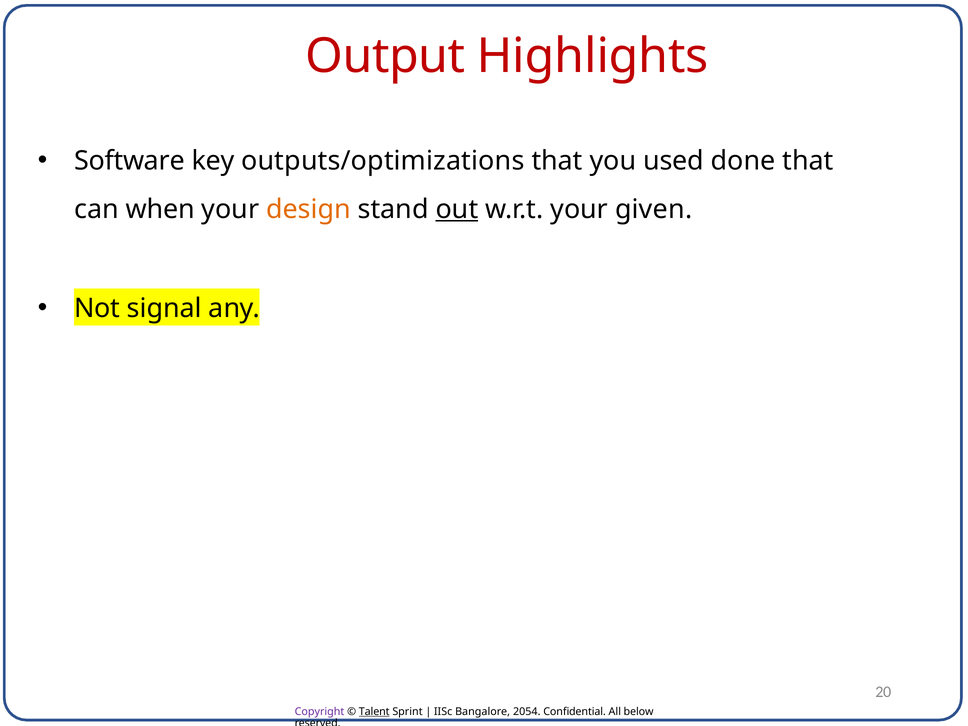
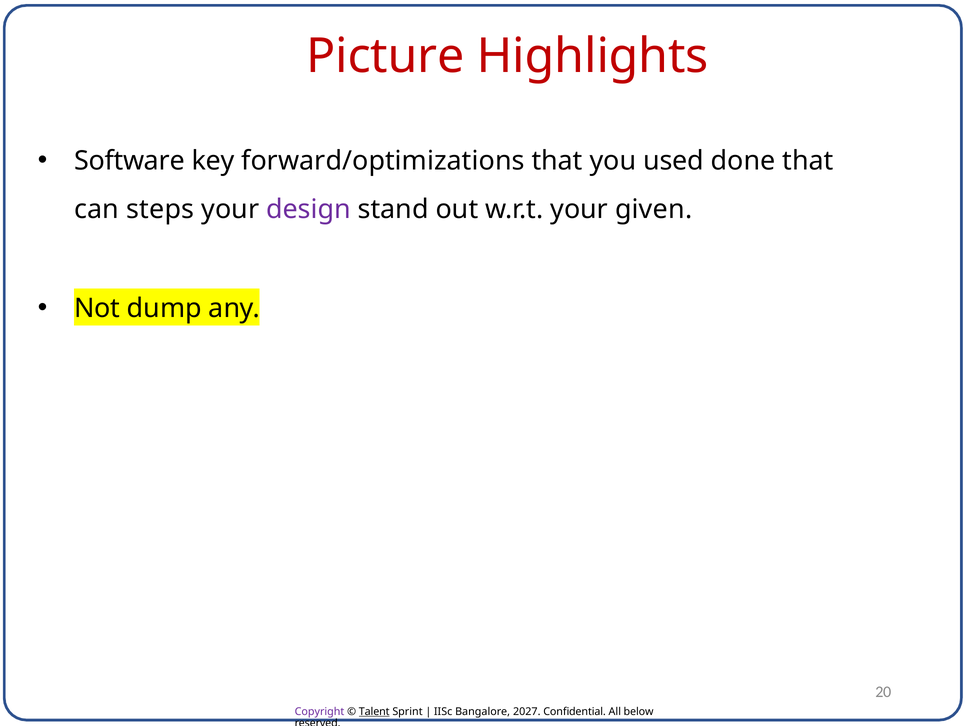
Output: Output -> Picture (385, 56)
outputs/optimizations: outputs/optimizations -> forward/optimizations (383, 161)
when: when -> steps (160, 209)
design colour: orange -> purple (309, 209)
out underline: present -> none (457, 209)
signal: signal -> dump (164, 309)
2054: 2054 -> 2027 (527, 712)
